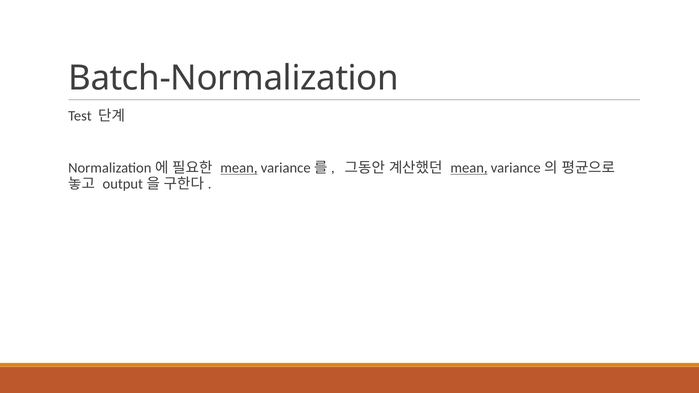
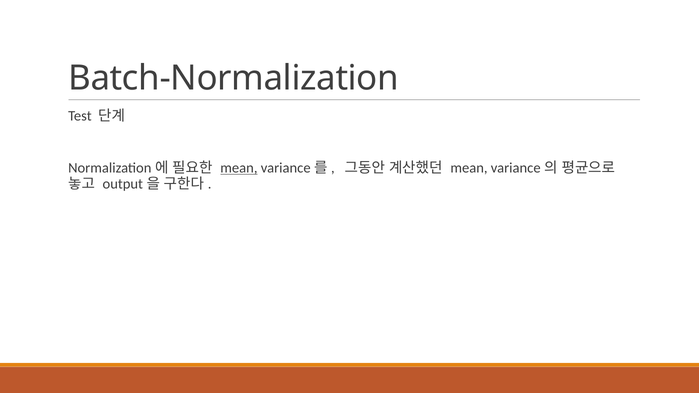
mean underline: present -> none (469, 168)
